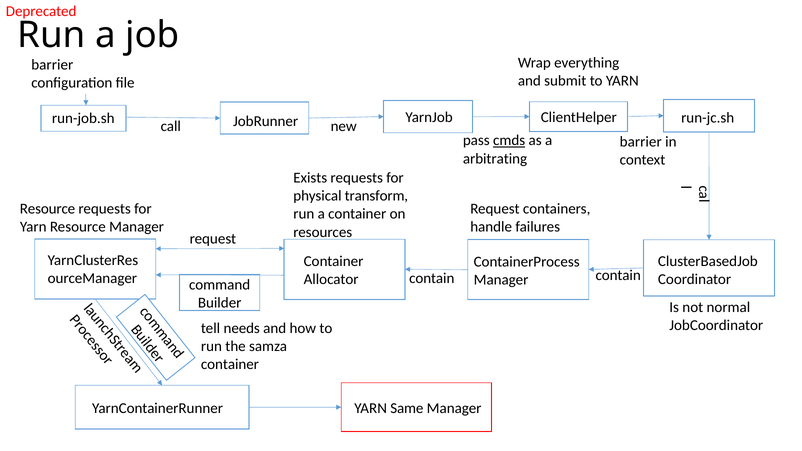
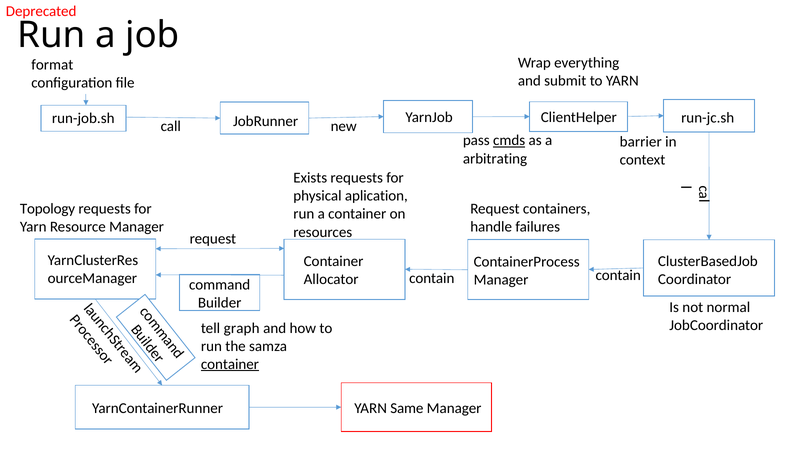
barrier: barrier -> format (52, 65)
transform: transform -> aplication (376, 196)
Resource: Resource -> Topology (48, 209)
needs: needs -> graph (242, 328)
container underline: none -> present (230, 364)
